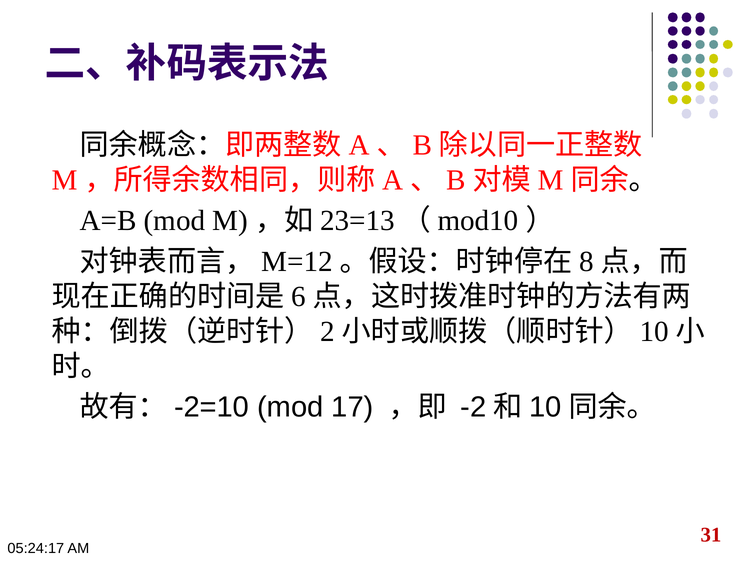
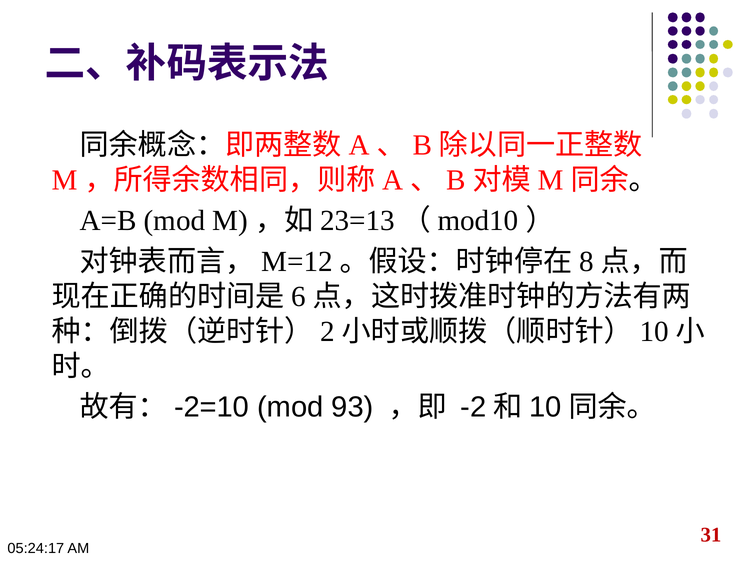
17: 17 -> 93 (352, 407)
